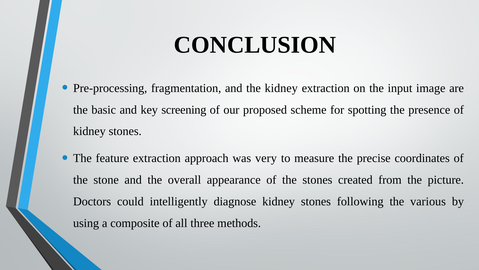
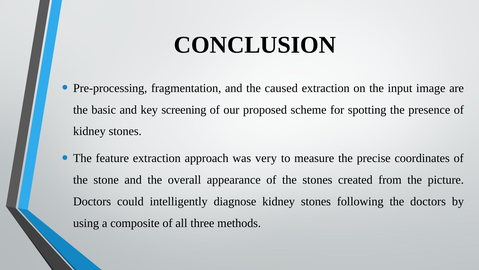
the kidney: kidney -> caused (281, 88)
the various: various -> doctors (428, 201)
